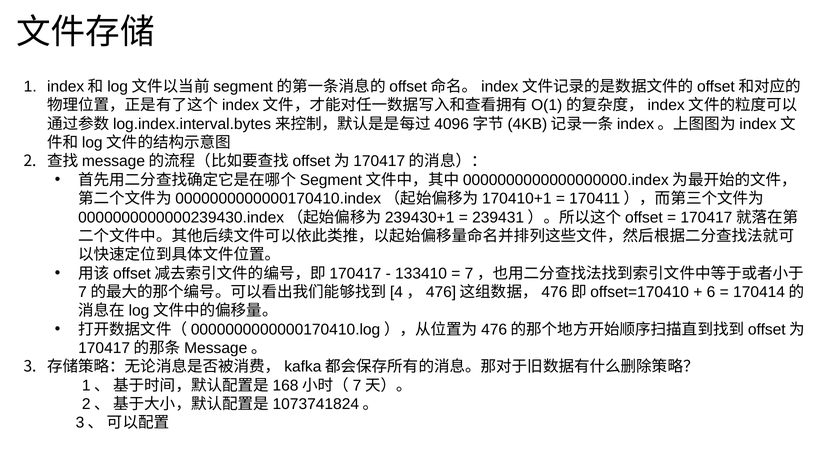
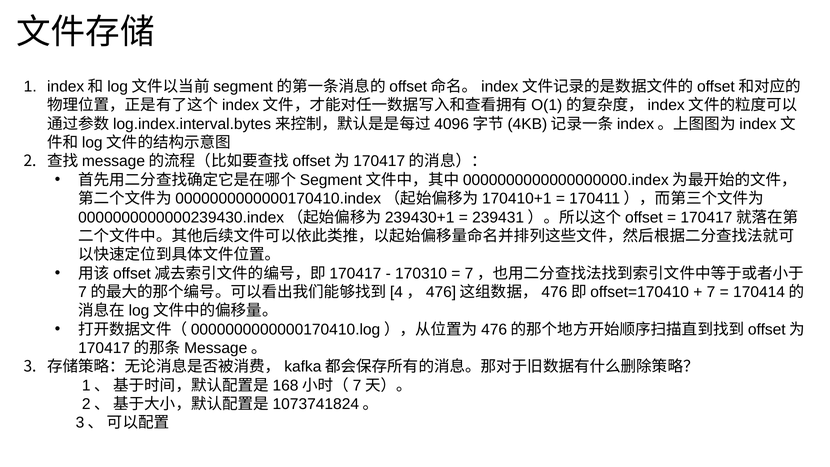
133410: 133410 -> 170310 (421, 273)
6: 6 -> 7 (711, 292)
